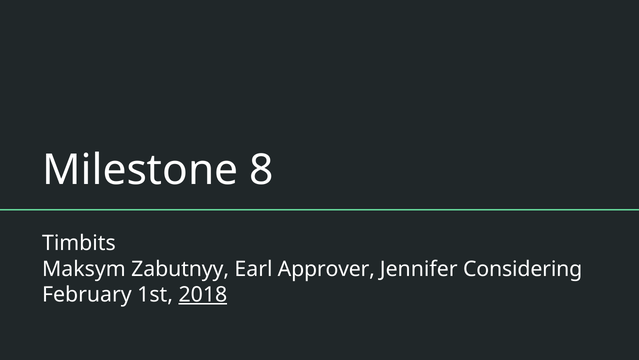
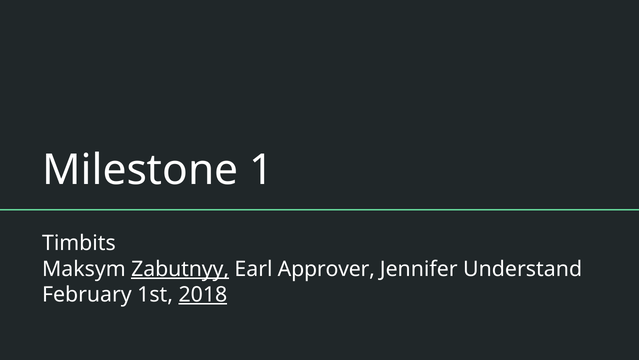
8: 8 -> 1 (262, 170)
Zabutnyy underline: none -> present (180, 269)
Considering: Considering -> Understand (523, 269)
